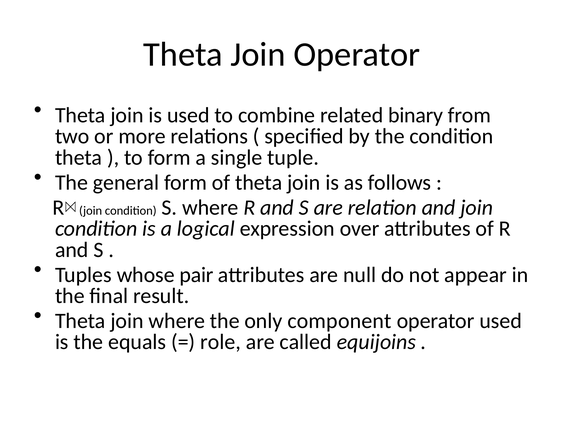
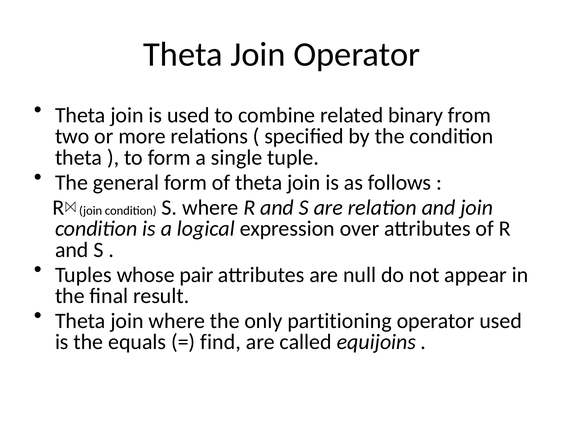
component: component -> partitioning (340, 321)
role: role -> find (221, 342)
